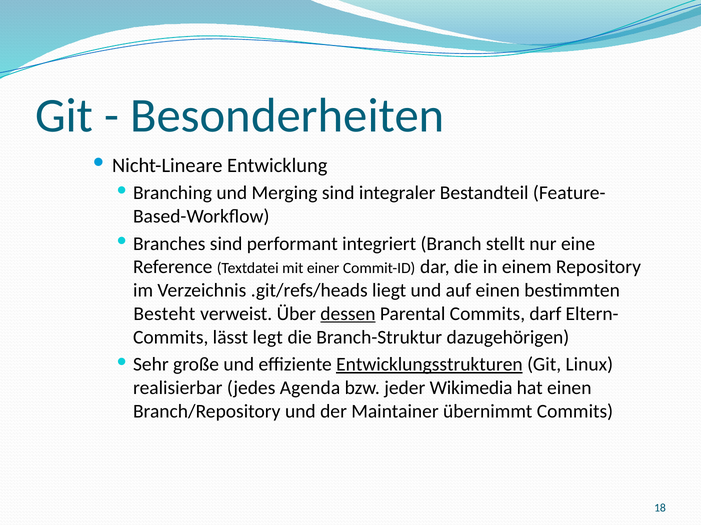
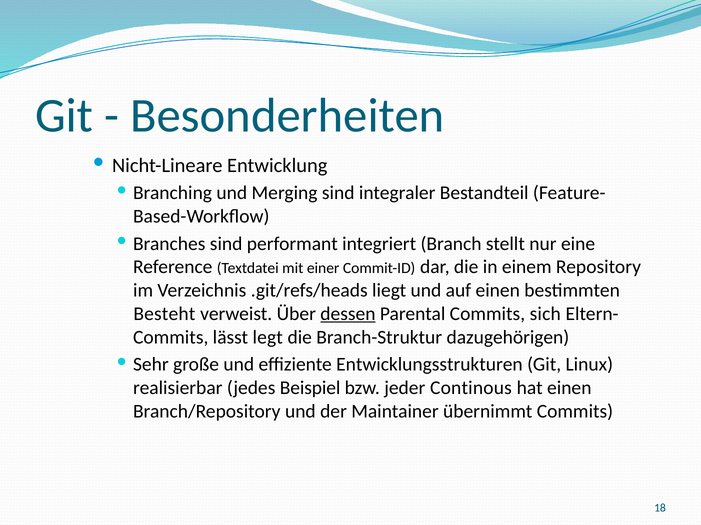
darf: darf -> sich (545, 314)
Entwicklungsstrukturen underline: present -> none (429, 365)
Agenda: Agenda -> Beispiel (310, 388)
Wikimedia: Wikimedia -> Continous (471, 388)
